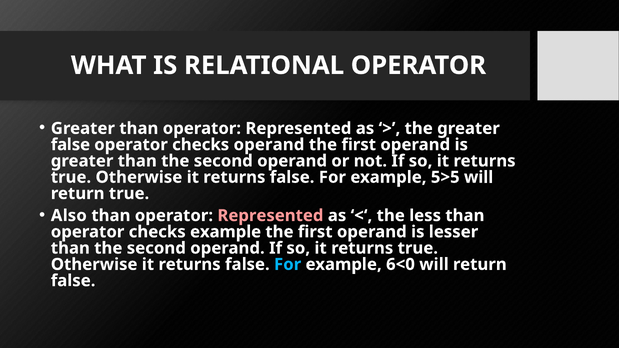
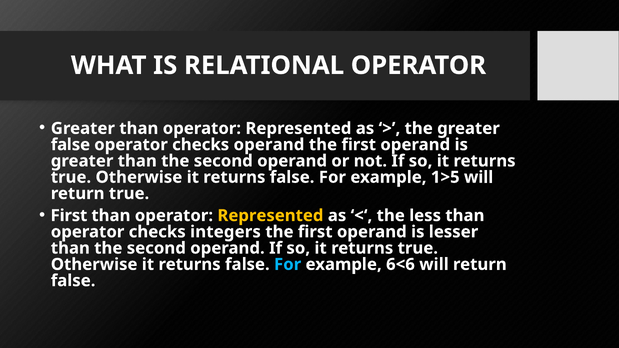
5>5: 5>5 -> 1>5 (445, 177)
Also: Also -> First (69, 216)
Represented colour: pink -> yellow (270, 216)
checks example: example -> integers (225, 232)
6<0: 6<0 -> 6<6 (400, 265)
